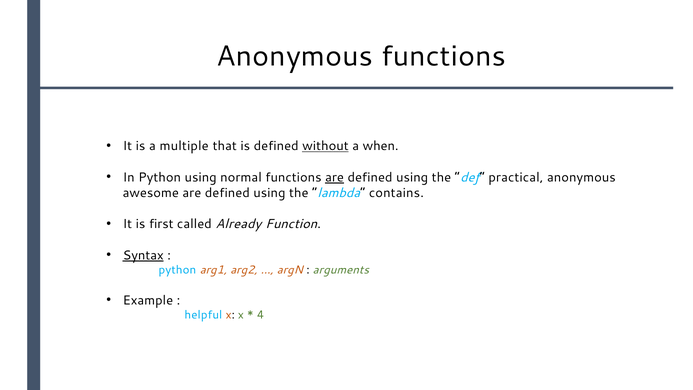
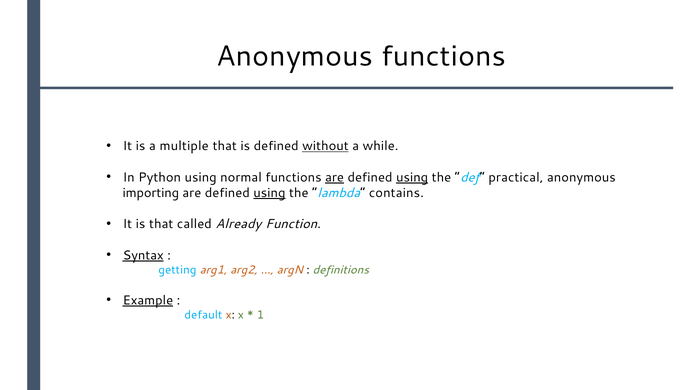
when: when -> while (380, 146)
using underline: none -> present (412, 177)
awesome: awesome -> importing (151, 193)
using underline: none -> present (269, 193)
is first: first -> that (161, 224)
python: python -> getting (177, 270)
arguments: arguments -> definitions (341, 270)
Example underline: none -> present (148, 300)
helpful: helpful -> default (203, 315)
4: 4 -> 1 (260, 315)
